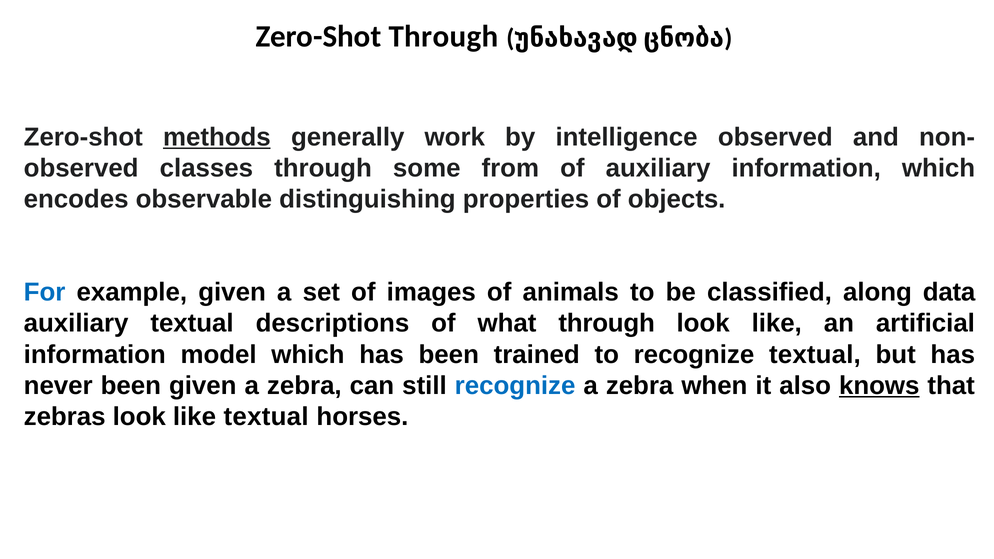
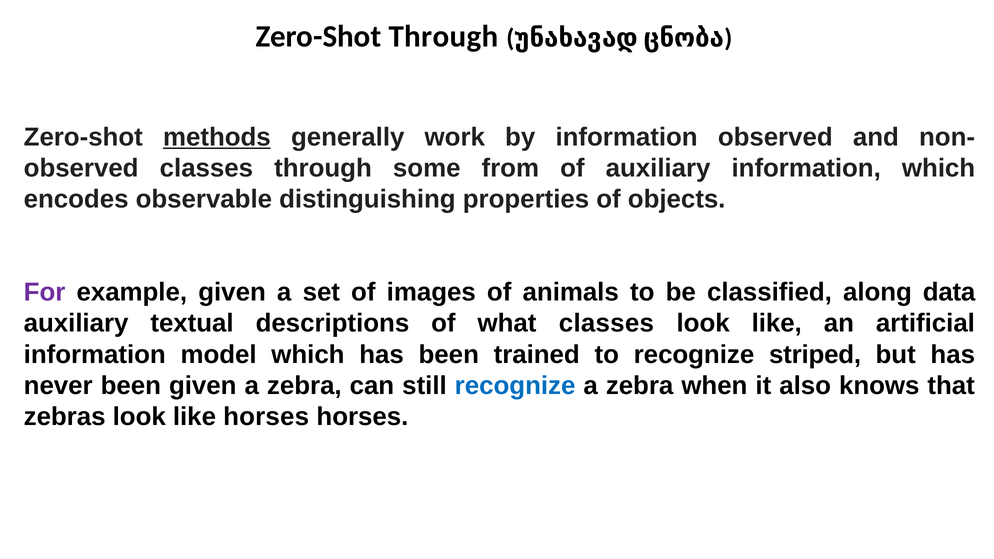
by intelligence: intelligence -> information (627, 137)
For colour: blue -> purple (45, 292)
what through: through -> classes (606, 323)
recognize textual: textual -> striped (815, 355)
knows underline: present -> none (879, 386)
like textual: textual -> horses (266, 417)
